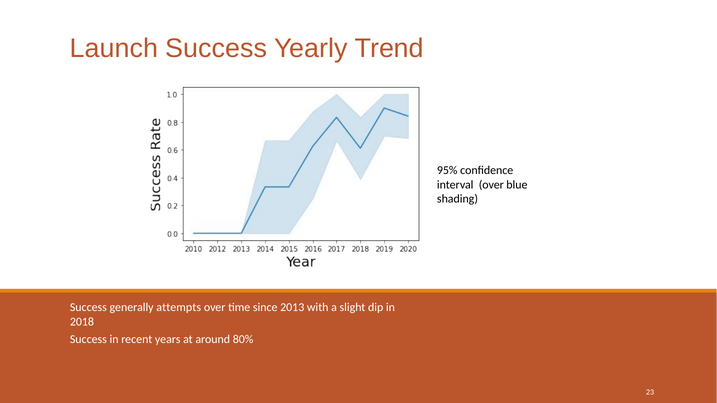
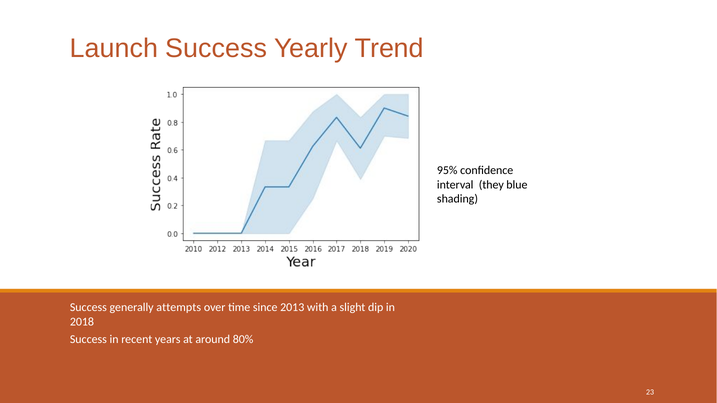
interval over: over -> they (491, 185)
